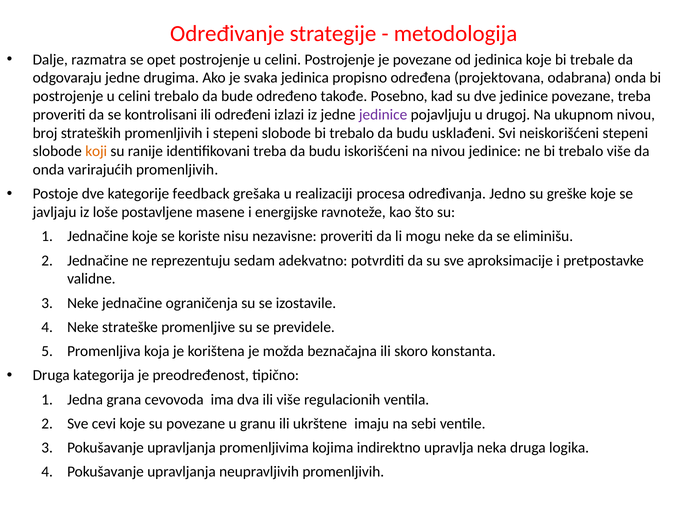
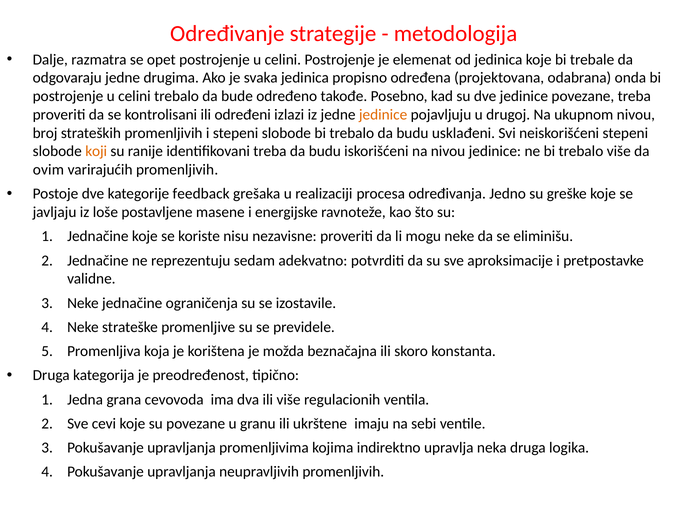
je povezane: povezane -> elemenat (422, 60)
jedinice colour: purple -> orange (383, 115)
onda: onda -> ovim (48, 170)
